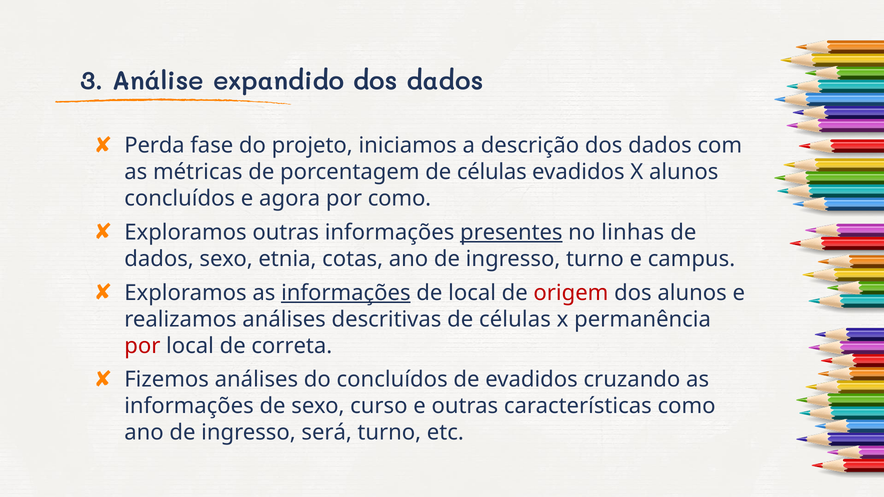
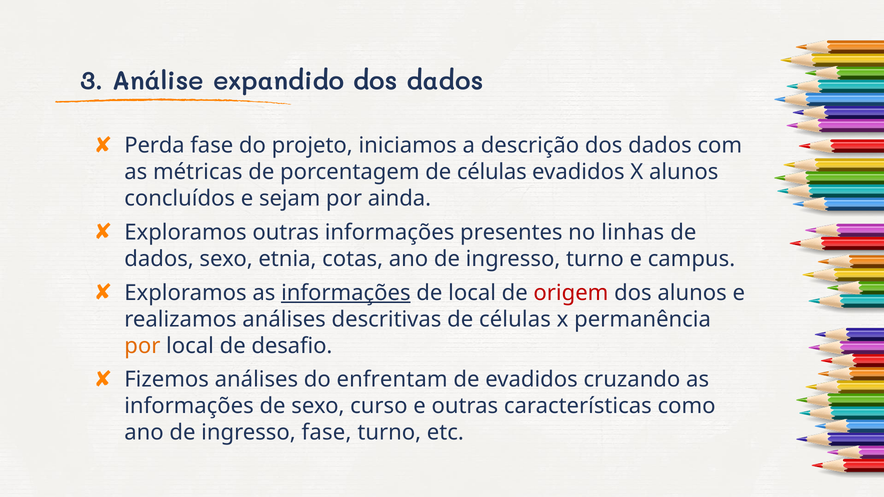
agora: agora -> sejam (290, 199)
por como: como -> ainda (399, 199)
presentes underline: present -> none (511, 232)
por colour: red -> orange (142, 346)
correta: correta -> desafio (292, 346)
do concluídos: concluídos -> enfrentam (392, 380)
ingresso será: será -> fase (327, 433)
